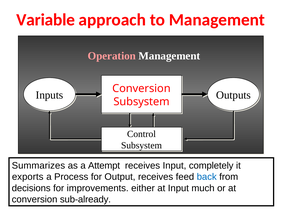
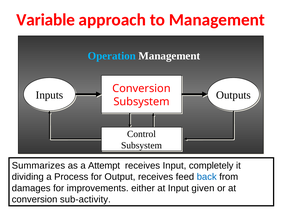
Operation colour: pink -> light blue (112, 56)
exports: exports -> dividing (28, 177)
decisions: decisions -> damages (31, 188)
much: much -> given (203, 188)
sub-already: sub-already -> sub-activity (85, 200)
